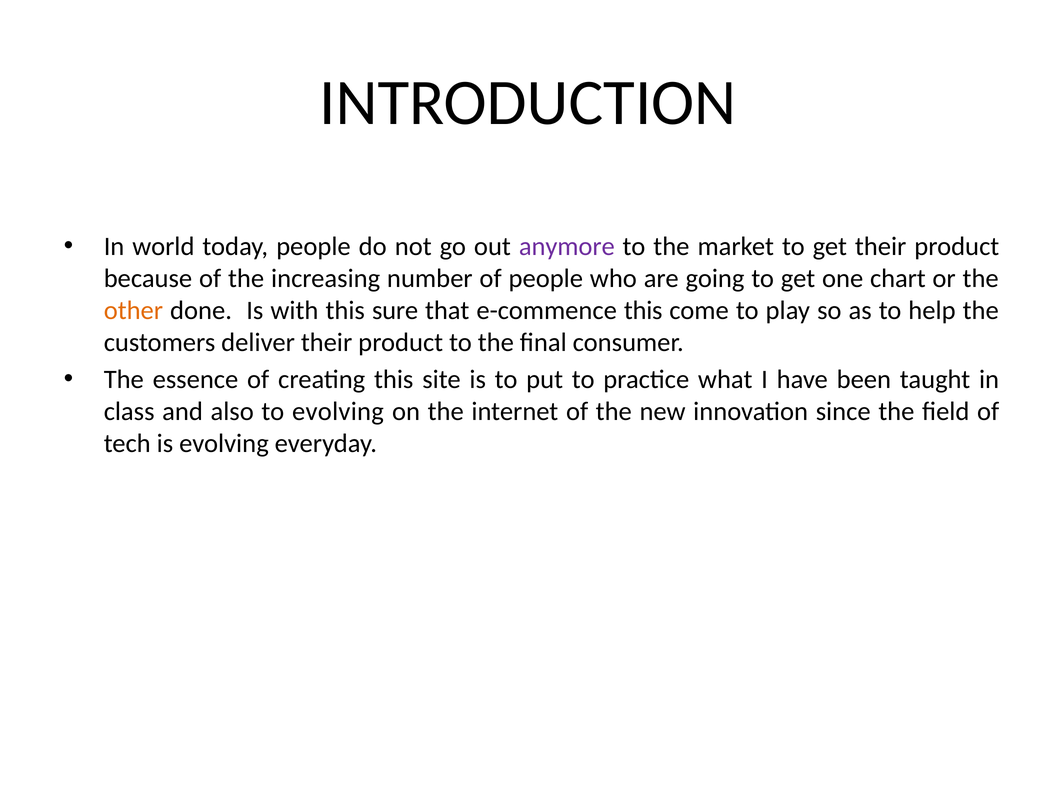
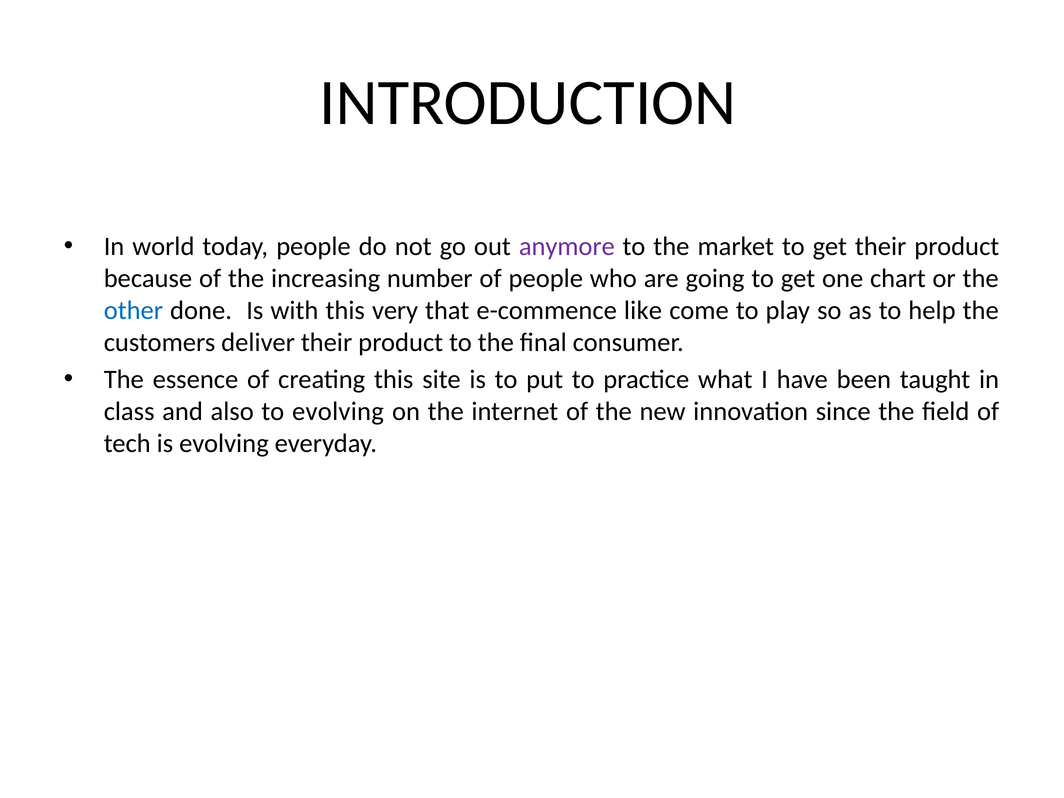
other colour: orange -> blue (133, 310)
sure: sure -> very (395, 310)
e-commence this: this -> like (643, 310)
